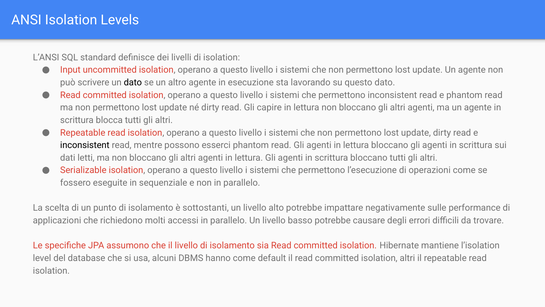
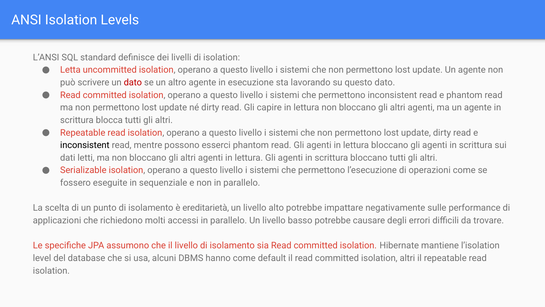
Input: Input -> Letta (70, 70)
dato colour: black -> red (133, 82)
sottostanti: sottostanti -> ereditarietà (206, 208)
